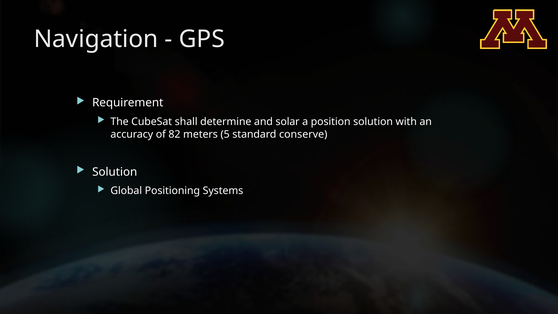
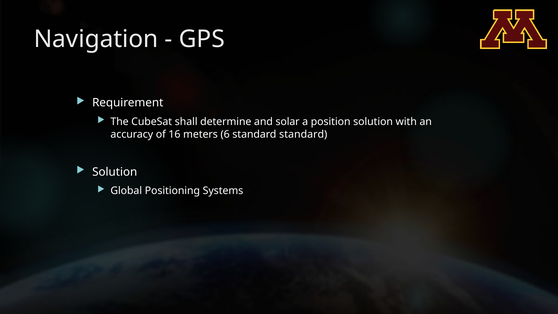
82: 82 -> 16 (174, 134)
5: 5 -> 6 (225, 134)
standard conserve: conserve -> standard (303, 134)
